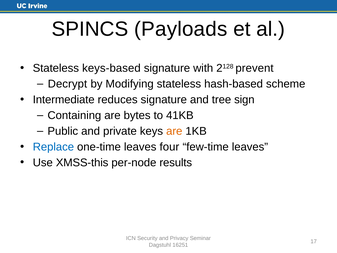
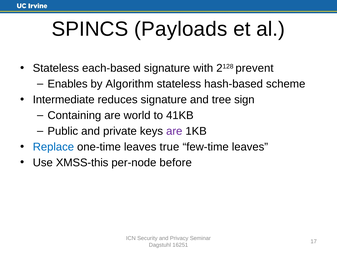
keys-based: keys-based -> each-based (111, 68)
Decrypt: Decrypt -> Enables (68, 84)
Modifying: Modifying -> Algorithm (130, 84)
bytes: bytes -> world (137, 115)
are colour: orange -> purple (174, 131)
four: four -> true (169, 147)
results: results -> before (176, 162)
